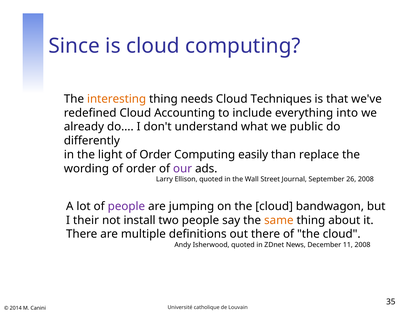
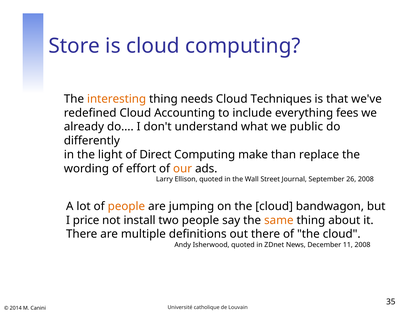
Since: Since -> Store (74, 46)
into: into -> fees (347, 113)
light of Order: Order -> Direct (155, 154)
easily: easily -> make (253, 154)
wording of order: order -> effort (141, 168)
our colour: purple -> orange (183, 168)
people colour: purple -> orange (126, 206)
their: their -> price (86, 220)
